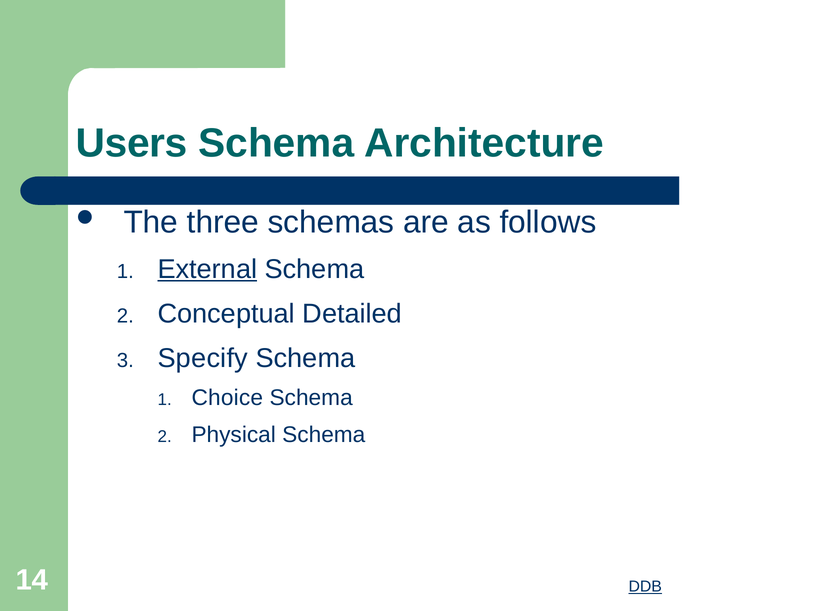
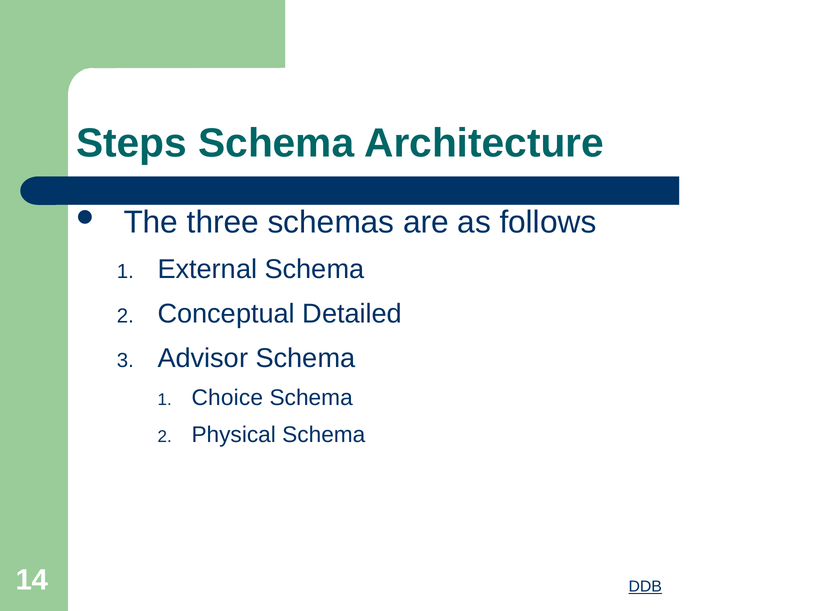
Users: Users -> Steps (132, 143)
External underline: present -> none (207, 269)
Specify: Specify -> Advisor (203, 358)
